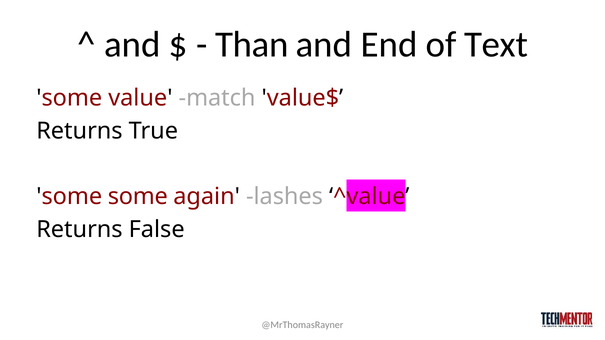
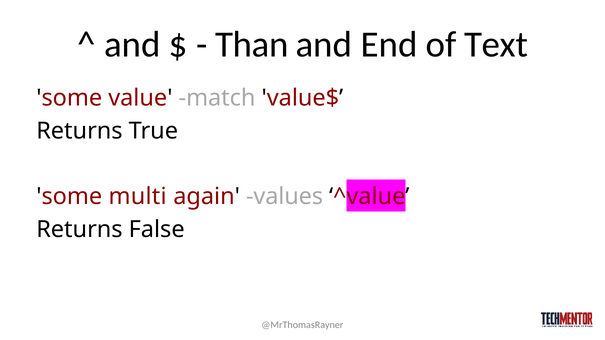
some some: some -> multi (138, 197)
lashes: lashes -> values (285, 197)
